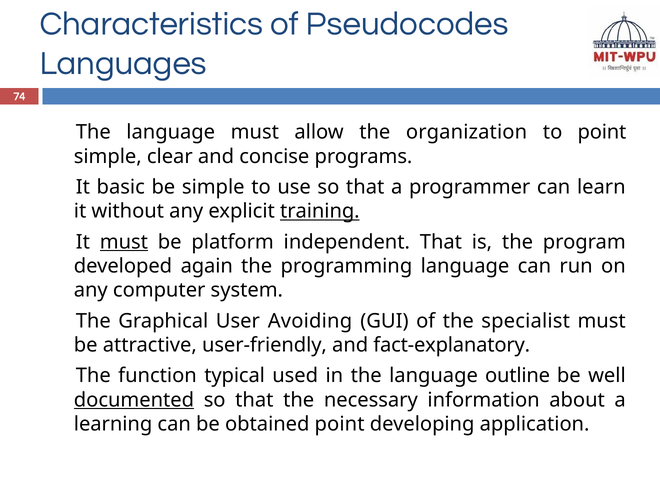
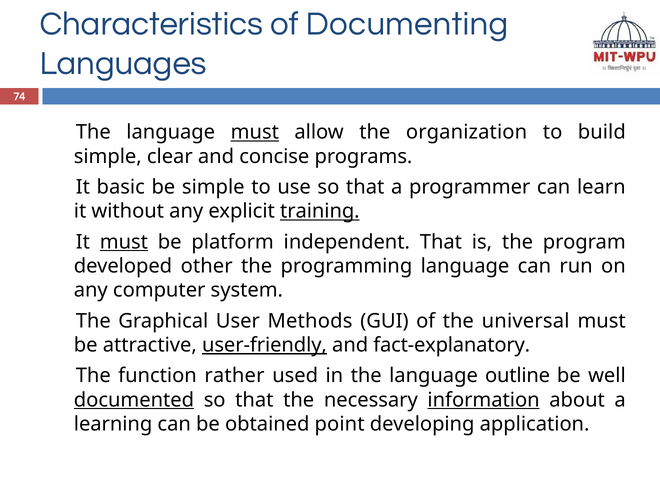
Pseudocodes: Pseudocodes -> Documenting (407, 24)
must underline: none -> present (255, 132)
to point: point -> build (602, 132)
again: again -> other (207, 266)
Avoiding: Avoiding -> Methods (310, 321)
specialist: specialist -> universal (526, 321)
user-friendly underline: none -> present (264, 345)
typical: typical -> rather (234, 376)
information underline: none -> present (484, 400)
